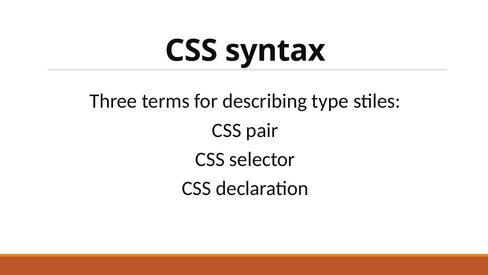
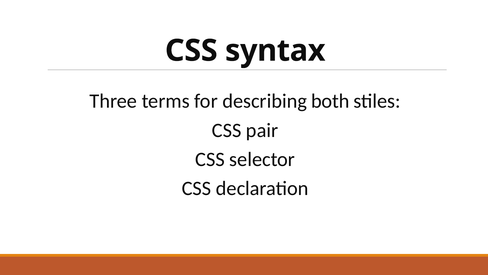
type: type -> both (330, 101)
